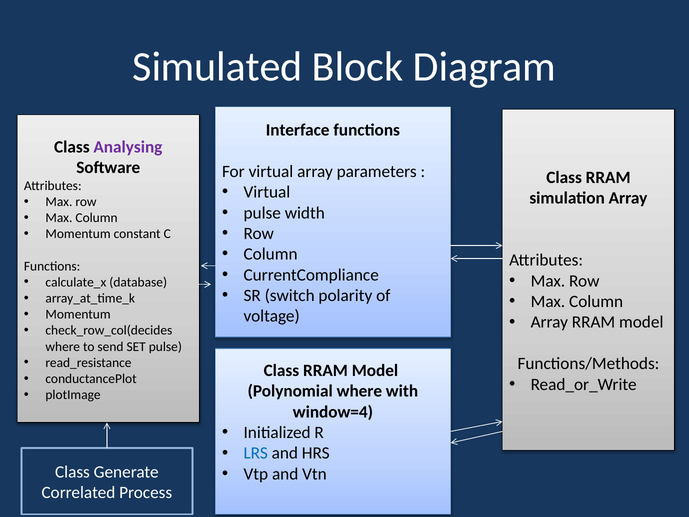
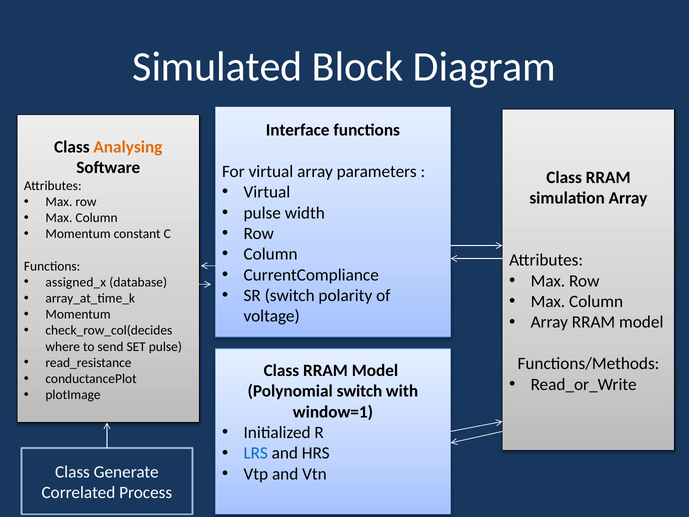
Analysing colour: purple -> orange (128, 147)
calculate_x: calculate_x -> assigned_x (76, 282)
Polynomial where: where -> switch (359, 391)
window=4: window=4 -> window=1 (333, 412)
